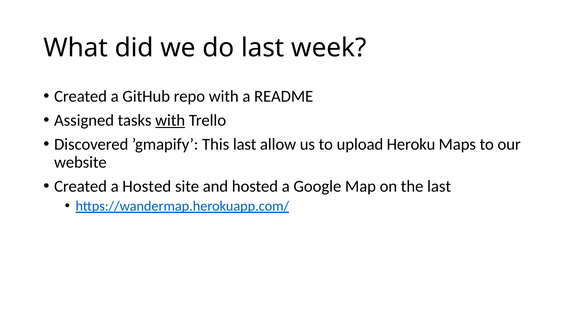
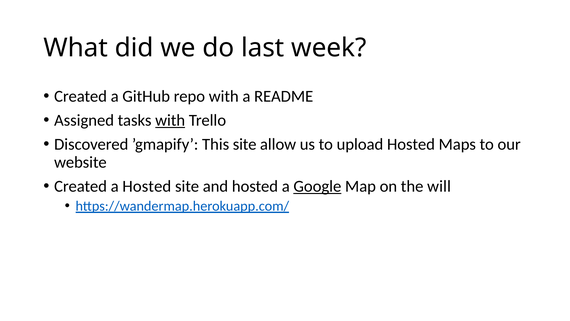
This last: last -> site (245, 144)
upload Heroku: Heroku -> Hosted (411, 144)
Google underline: none -> present (317, 186)
the last: last -> will (439, 186)
